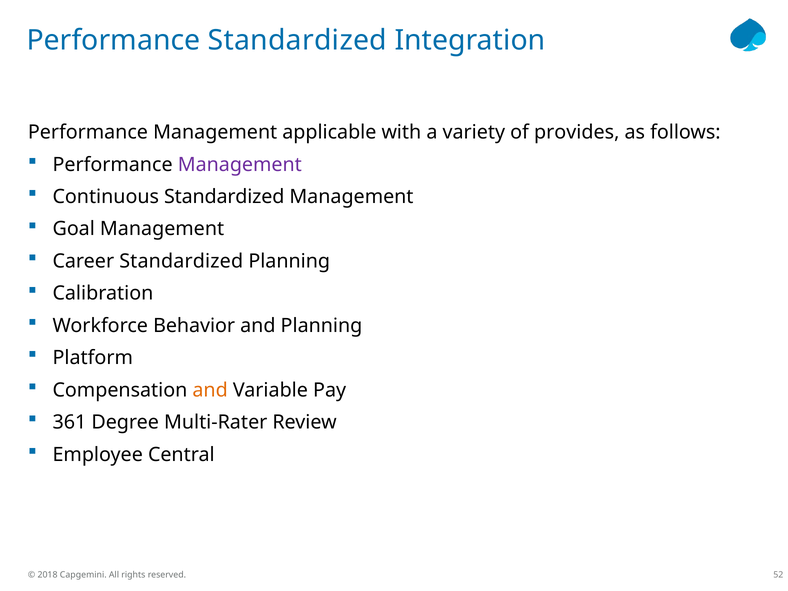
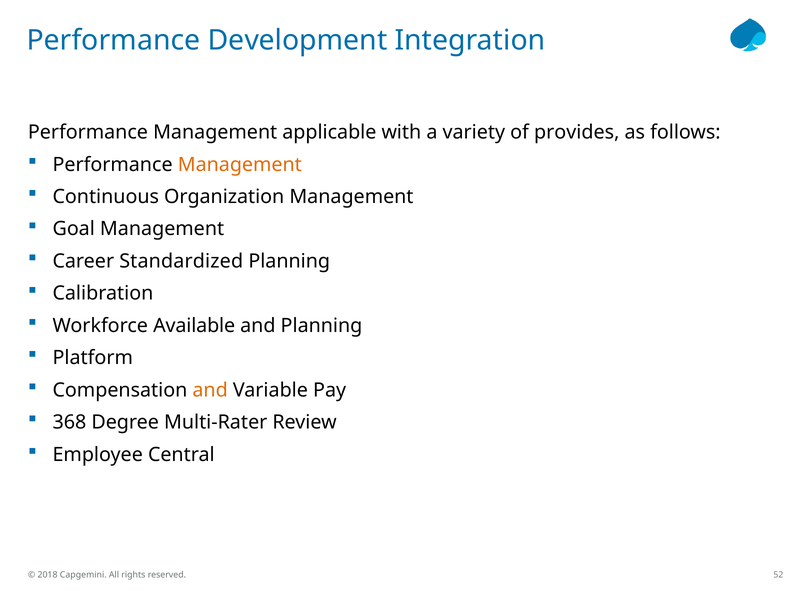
Performance Standardized: Standardized -> Development (298, 40)
Management colour: purple -> orange (240, 165)
Continuous Standardized: Standardized -> Organization (224, 197)
Behavior: Behavior -> Available (194, 326)
361: 361 -> 368 (69, 422)
